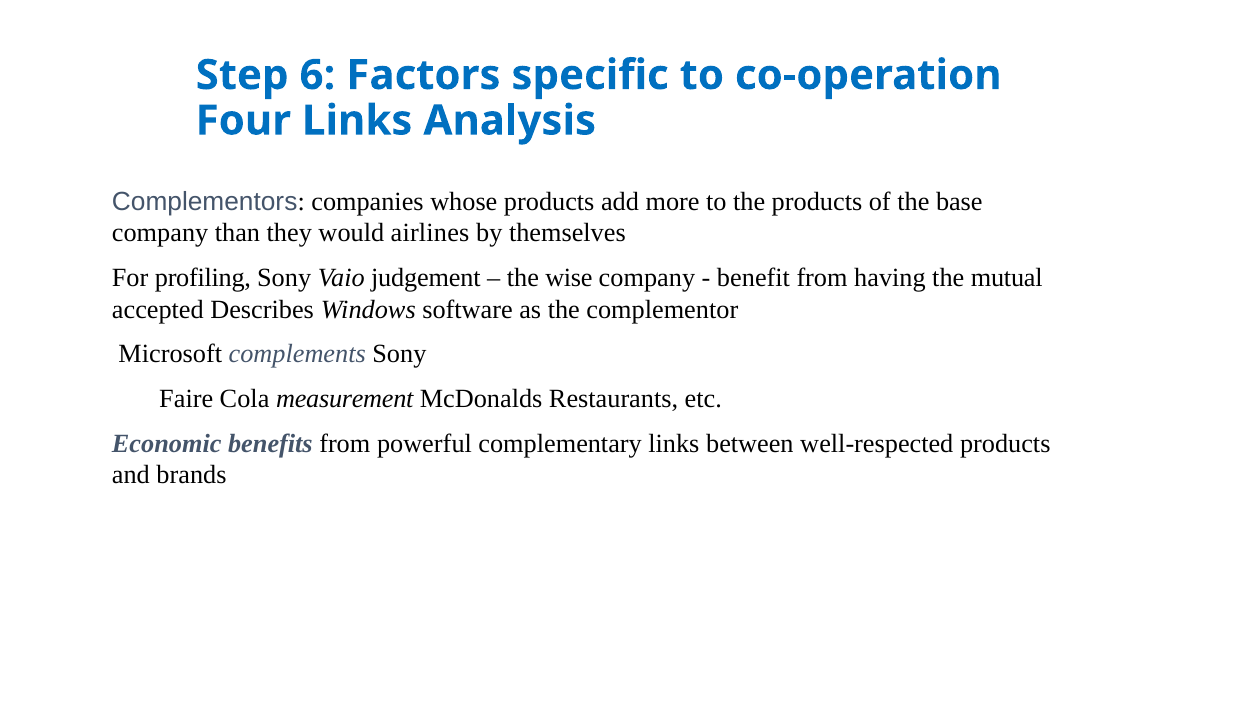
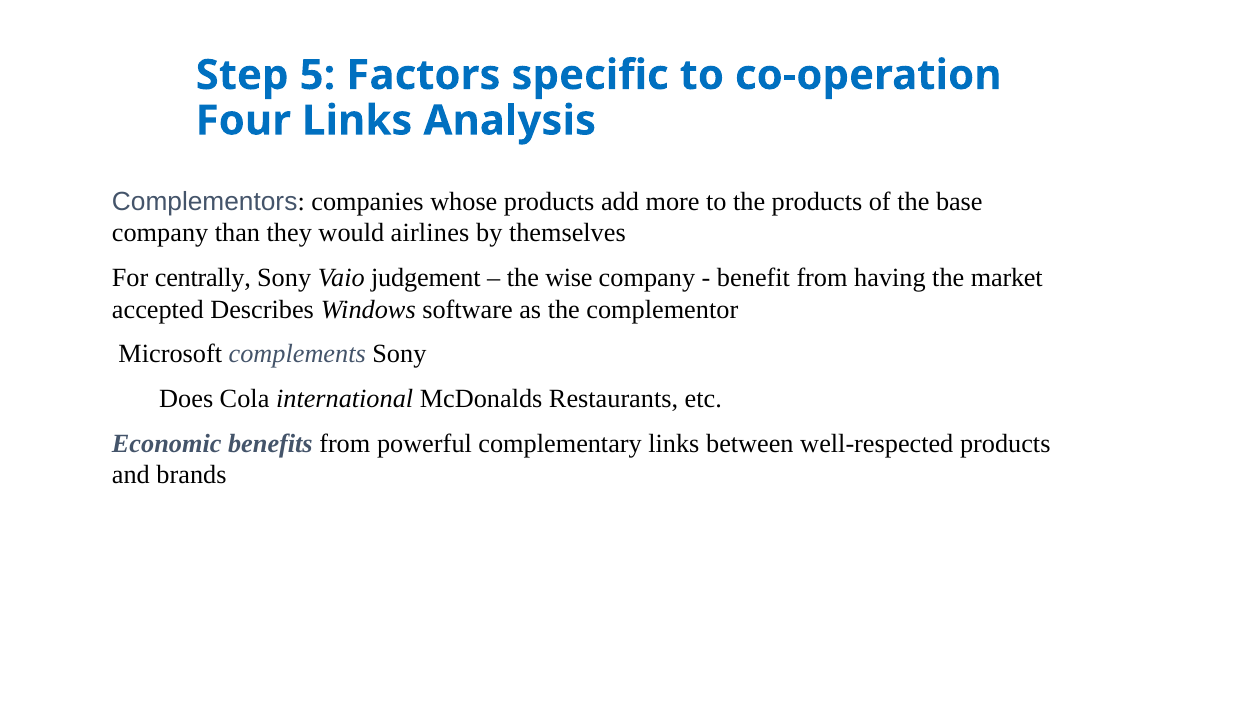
6: 6 -> 5 (317, 75)
profiling: profiling -> centrally (203, 278)
mutual: mutual -> market (1007, 278)
Faire: Faire -> Does (186, 399)
measurement: measurement -> international (345, 399)
